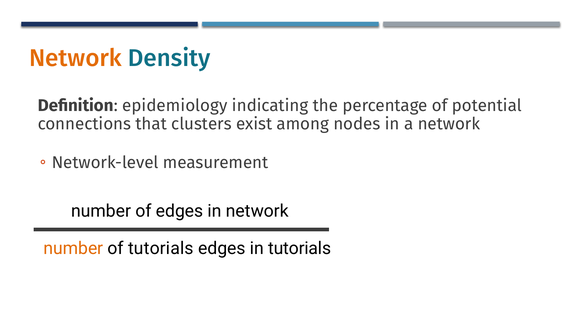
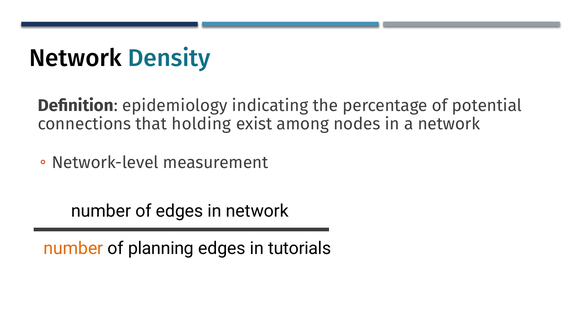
Network colour: orange -> black (75, 58)
clusters: clusters -> holding (201, 124)
of tutorials: tutorials -> planning (161, 248)
